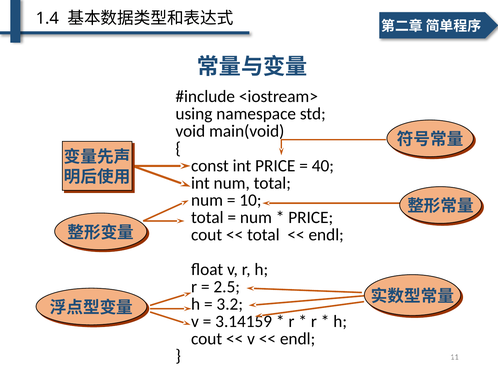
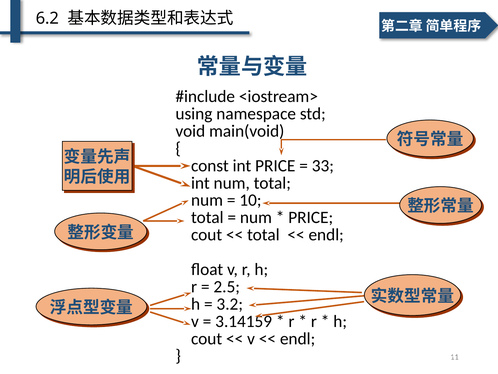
1.4: 1.4 -> 6.2 (47, 18)
40: 40 -> 33 (323, 165)
